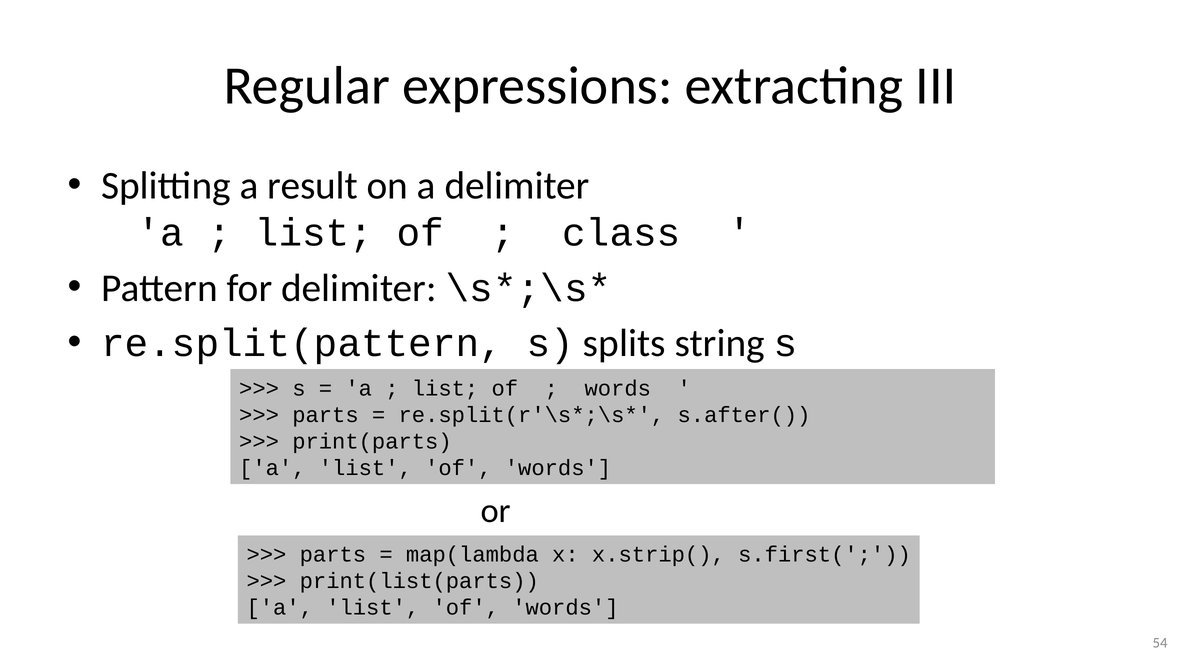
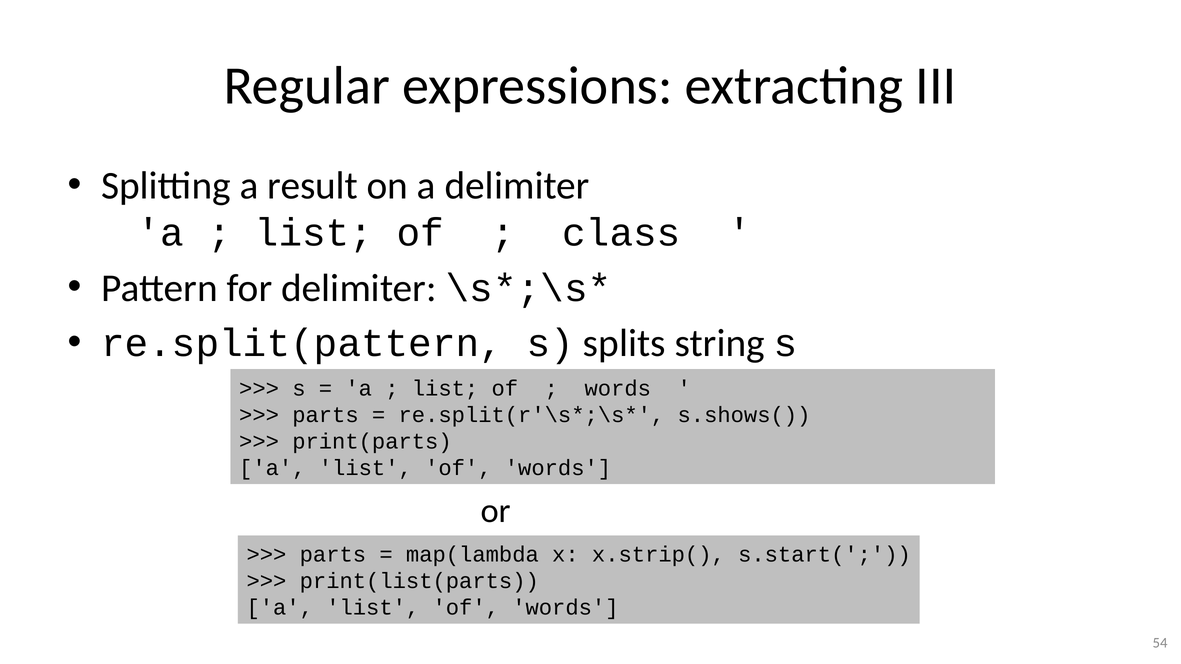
s.after(: s.after( -> s.shows( (744, 415)
s.first(: s.first( -> s.start( (824, 555)
